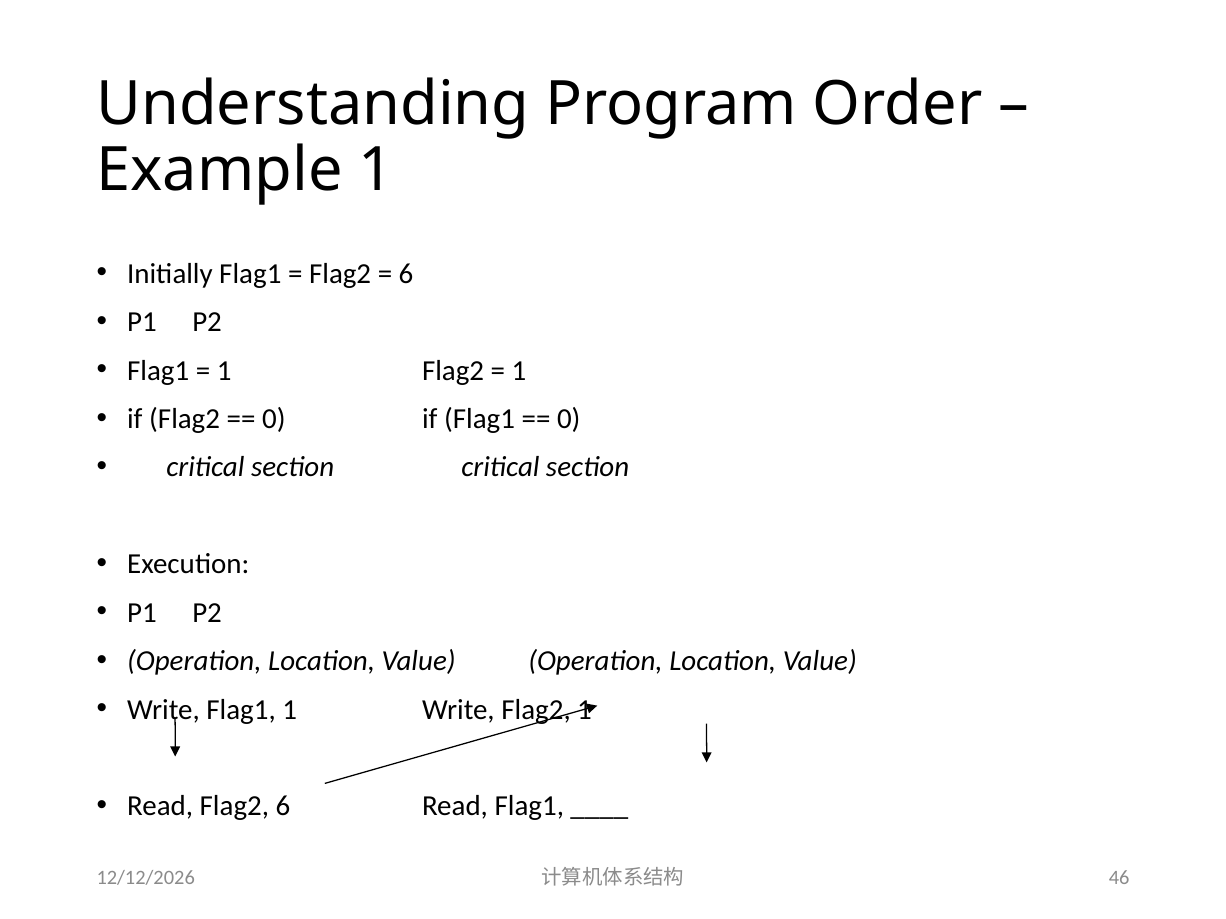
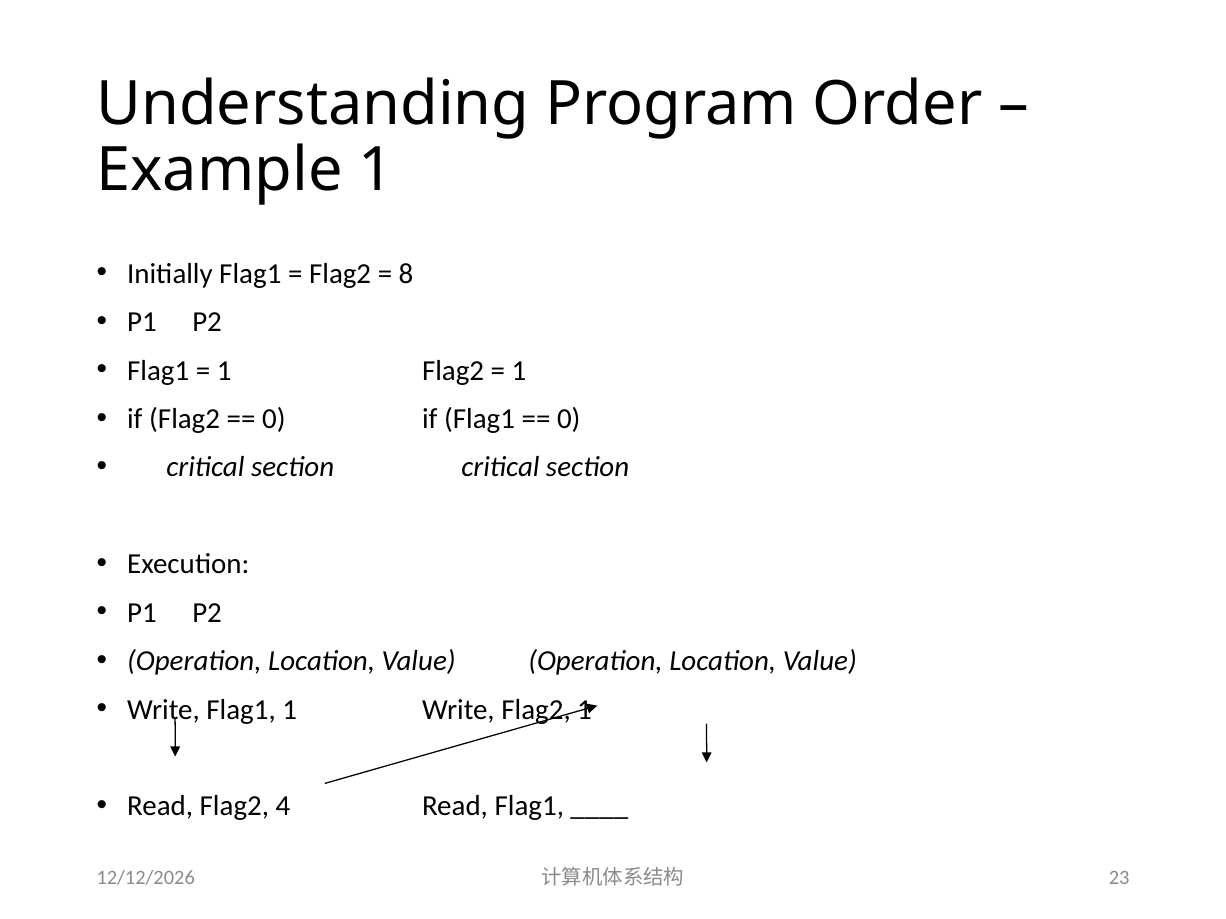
6: 6 -> 8 (406, 274)
Flag2 6: 6 -> 4 (283, 807)
46: 46 -> 23 (1119, 878)
